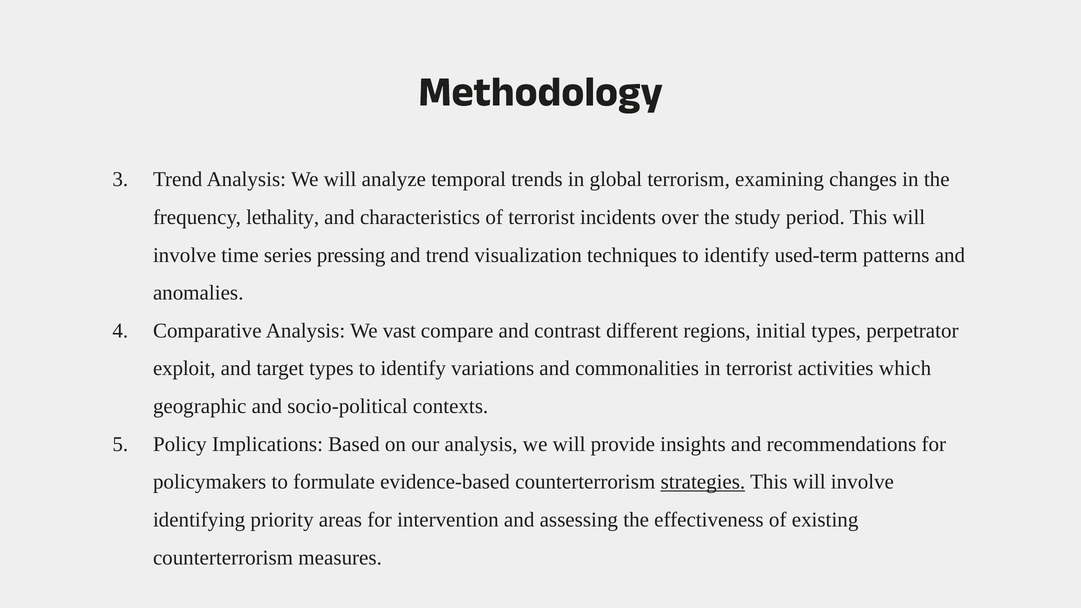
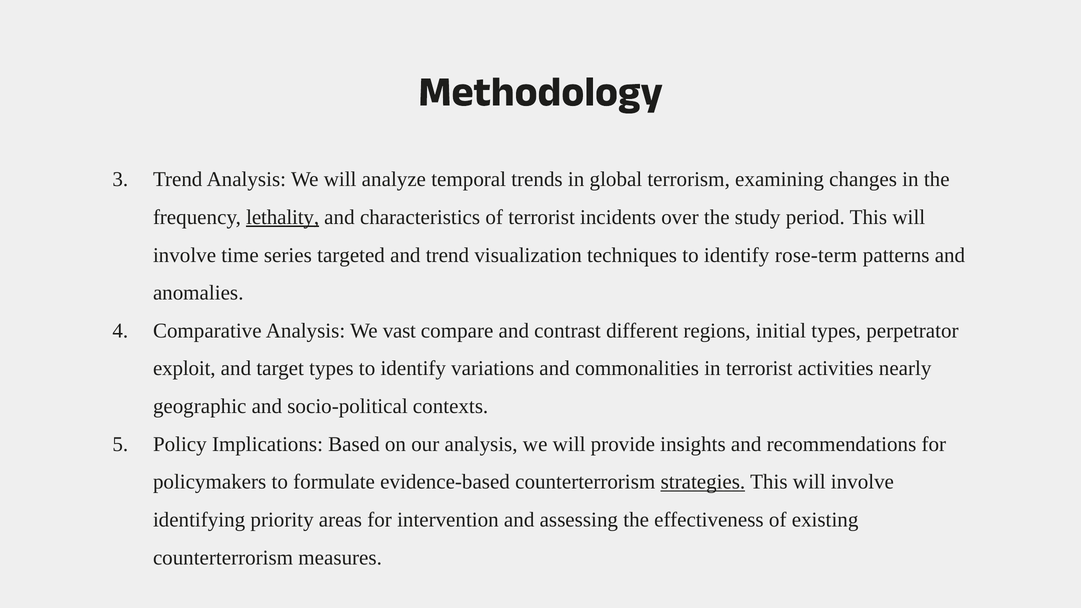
lethality underline: none -> present (283, 217)
pressing: pressing -> targeted (351, 255)
used-term: used-term -> rose-term (816, 255)
which: which -> nearly (905, 369)
